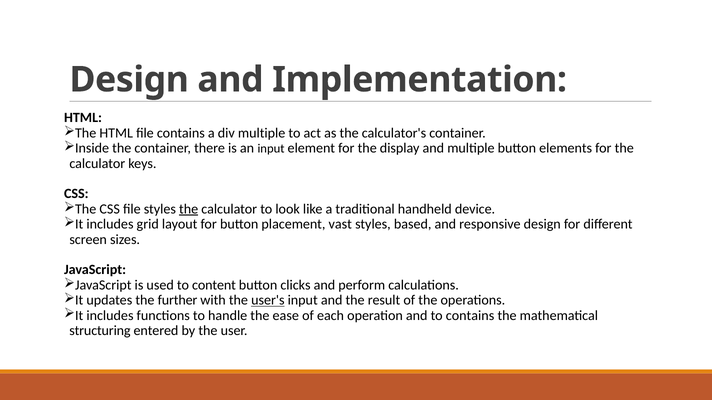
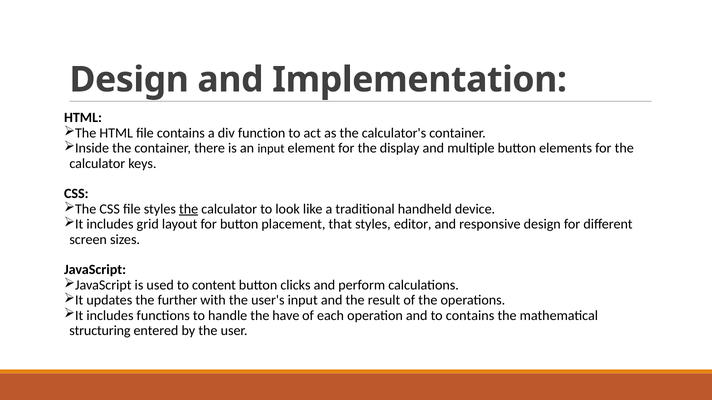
div multiple: multiple -> function (262, 133)
vast: vast -> that (340, 225)
based: based -> editor (413, 225)
user's underline: present -> none (268, 301)
ease: ease -> have (286, 316)
